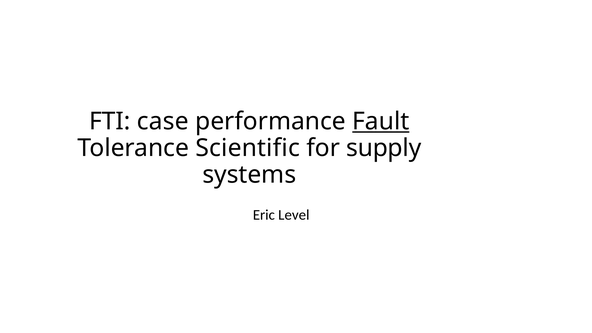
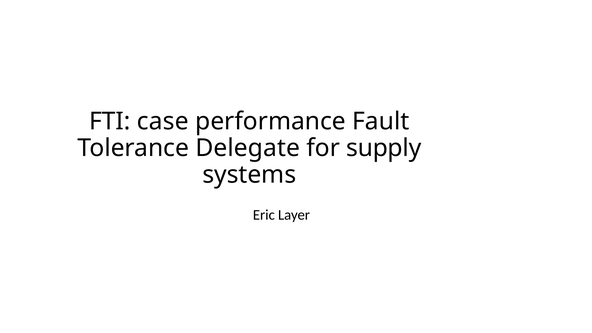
Fault underline: present -> none (381, 121)
Scientific: Scientific -> Delegate (248, 148)
Level: Level -> Layer (294, 215)
